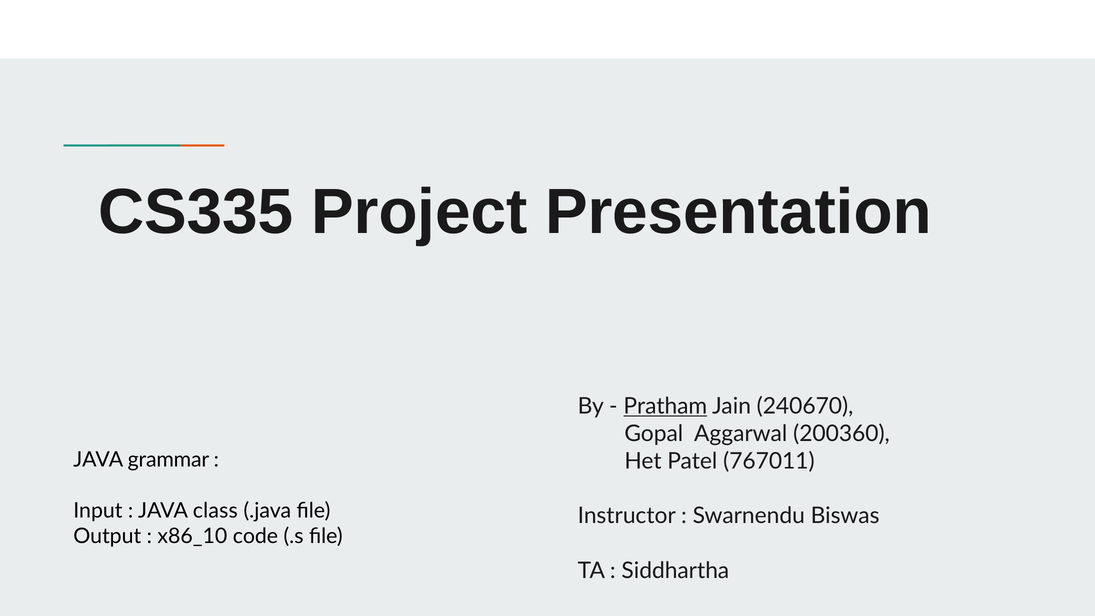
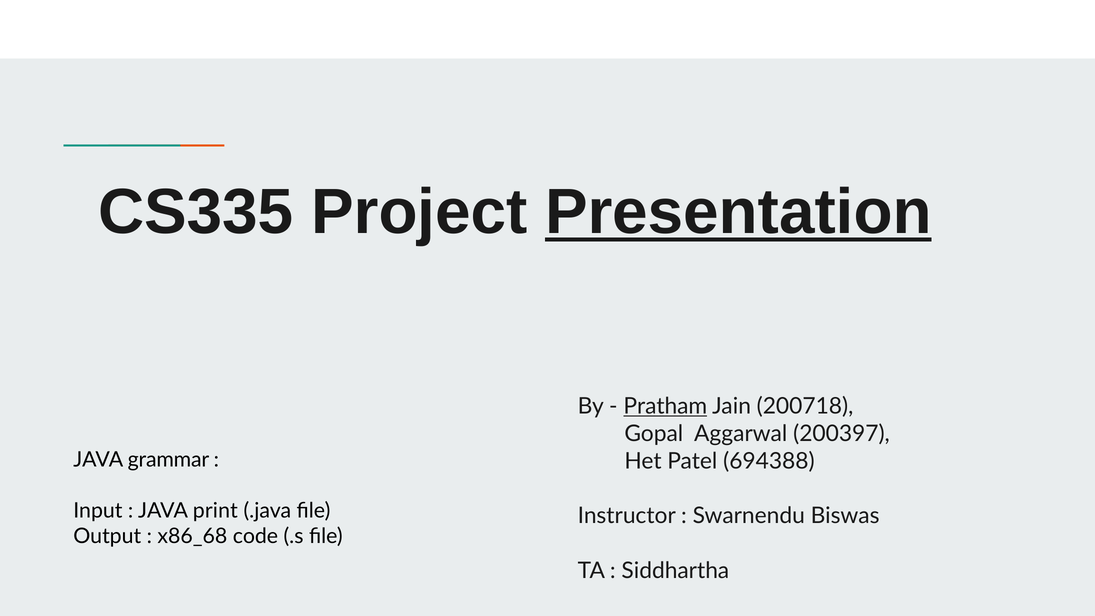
Presentation underline: none -> present (738, 212)
240670: 240670 -> 200718 (805, 406)
200360: 200360 -> 200397 (841, 434)
767011: 767011 -> 694388 (769, 461)
class: class -> print (215, 511)
x86_10: x86_10 -> x86_68 (192, 536)
